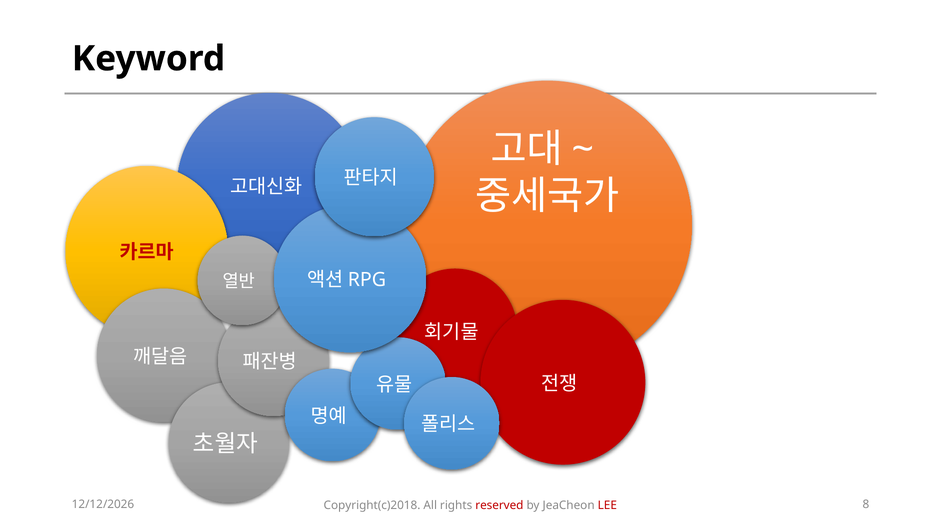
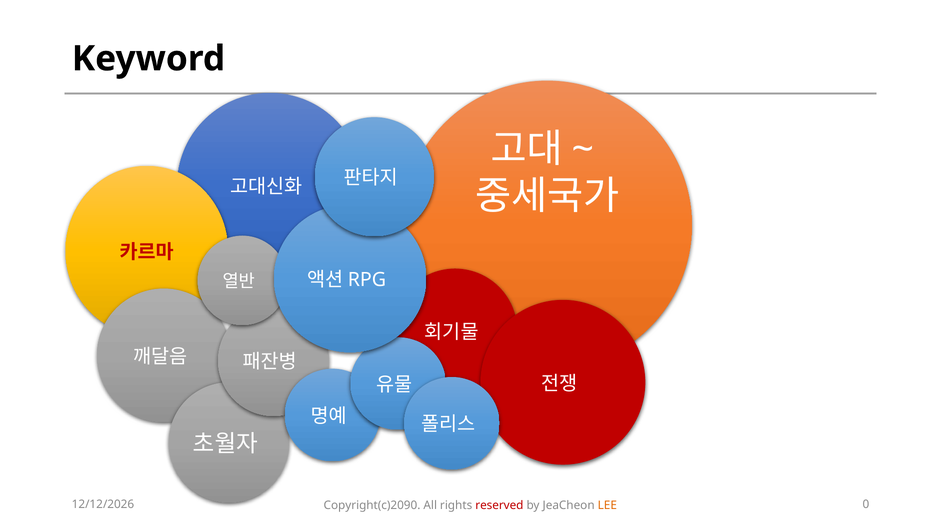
8: 8 -> 0 (866, 505)
Copyright(c)2018: Copyright(c)2018 -> Copyright(c)2090 (372, 505)
LEE colour: red -> orange (607, 505)
